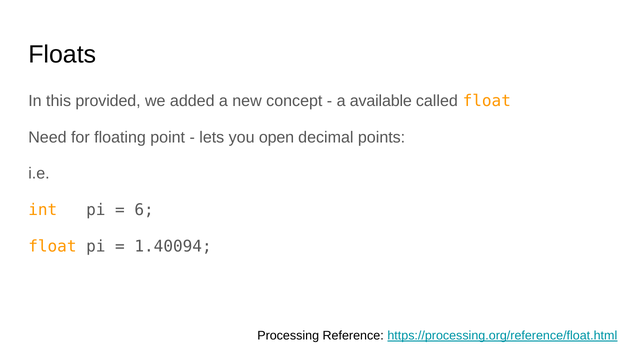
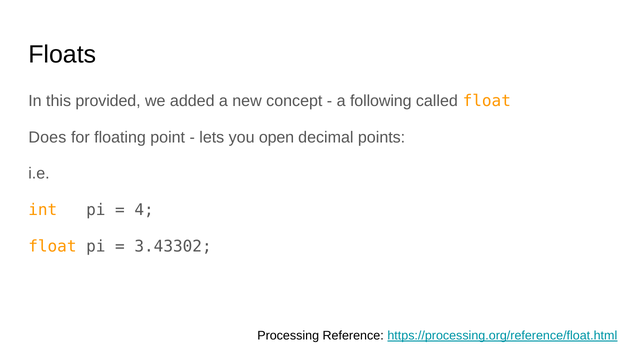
available: available -> following (381, 101)
Need: Need -> Does (47, 137)
6: 6 -> 4 (144, 210)
1.40094: 1.40094 -> 3.43302 (173, 247)
